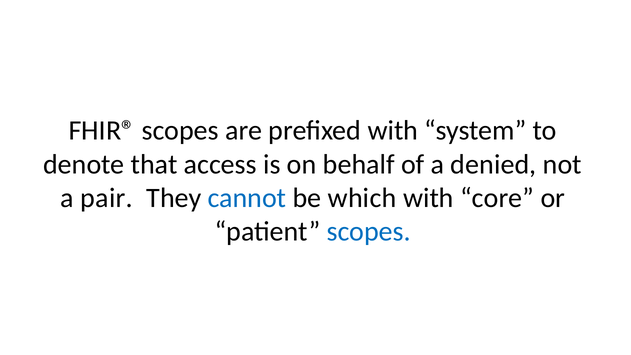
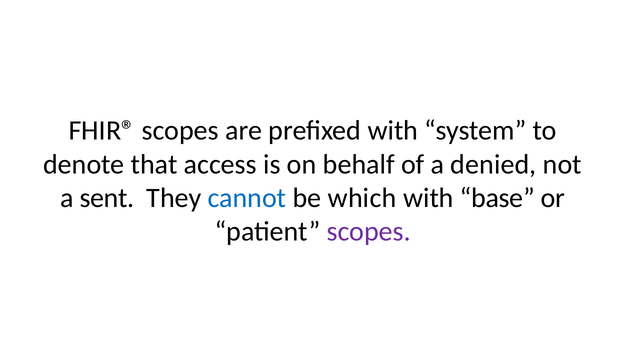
pair: pair -> sent (107, 198)
core: core -> base (497, 198)
scopes colour: blue -> purple (369, 232)
